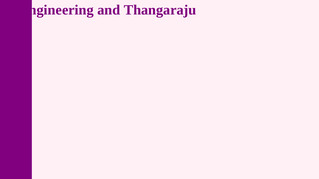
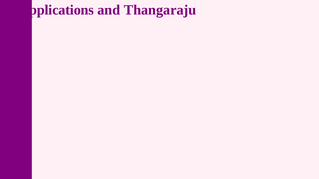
Engineering: Engineering -> Applications (57, 10)
